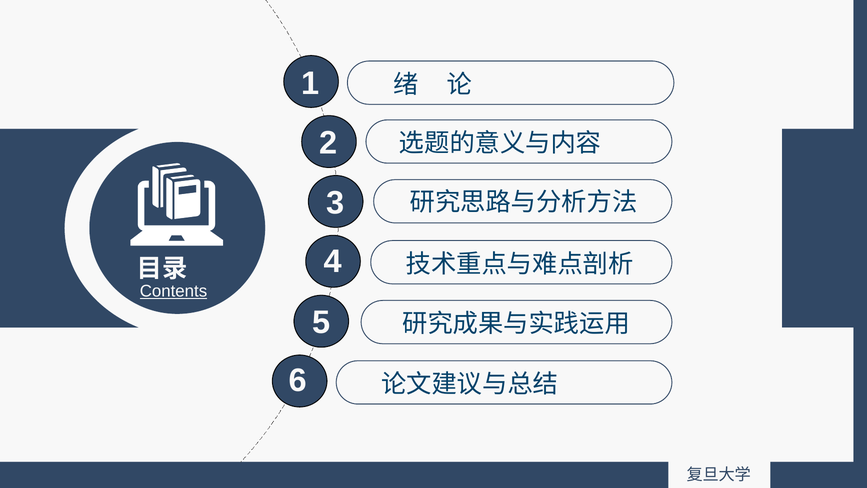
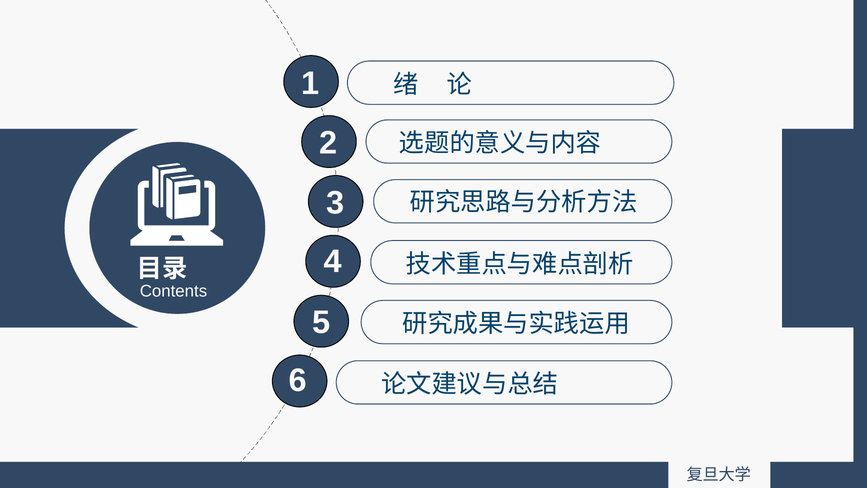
Contents underline: present -> none (174, 291)
